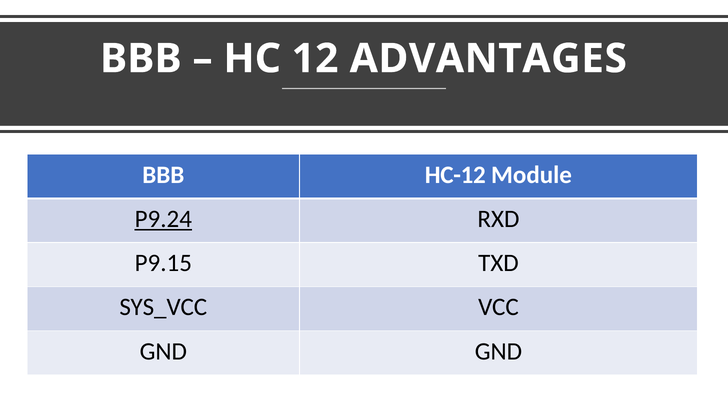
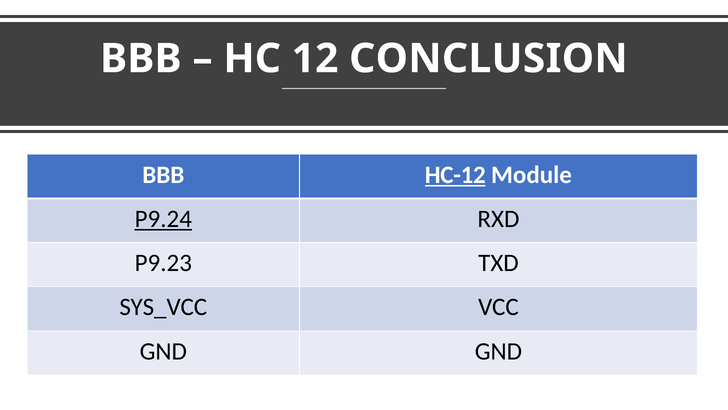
ADVANTAGES: ADVANTAGES -> CONCLUSION (488, 59)
HC-12 underline: none -> present (455, 175)
P9.15: P9.15 -> P9.23 (163, 263)
